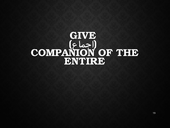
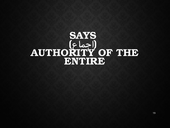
GIVE: GIVE -> SAYS (83, 35)
COMPANION: COMPANION -> AUTHORITY (63, 53)
